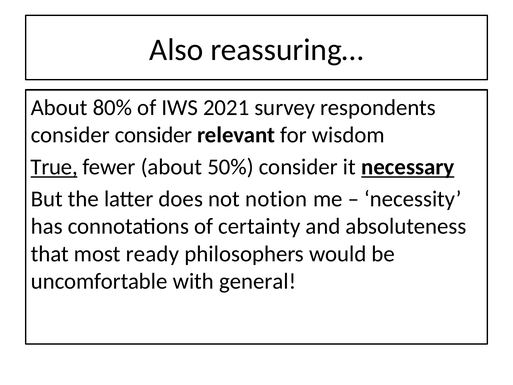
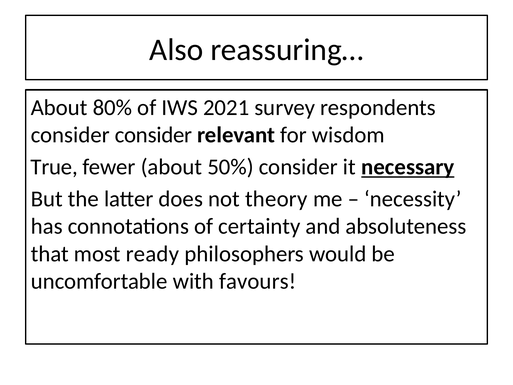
True underline: present -> none (54, 167)
notion: notion -> theory (276, 199)
general: general -> favours (258, 281)
